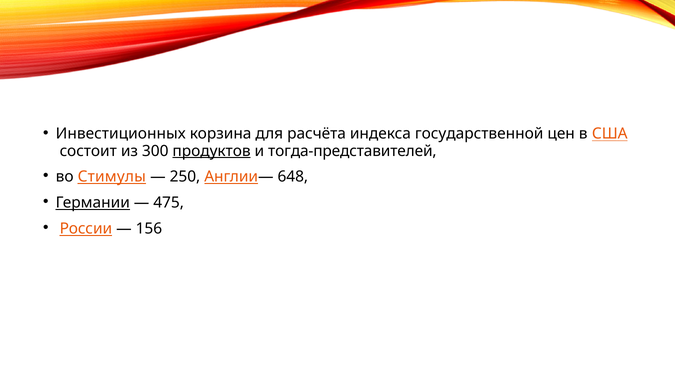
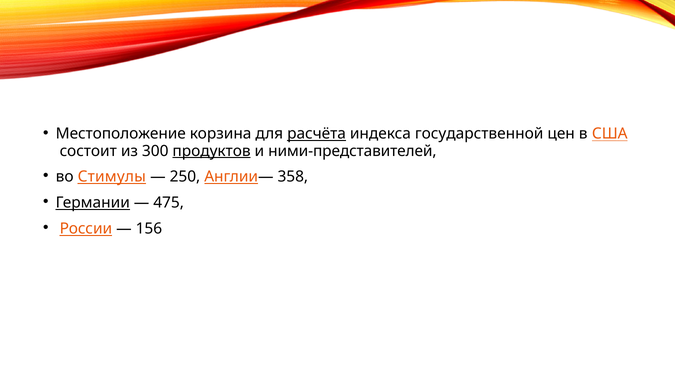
Инвестиционных: Инвестиционных -> Местоположение (121, 134)
расчёта underline: none -> present (317, 134)
тогда-представителей: тогда-представителей -> ними-представителей (352, 151)
648: 648 -> 358 (293, 177)
